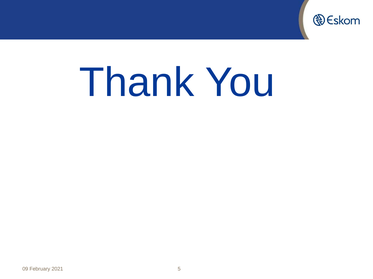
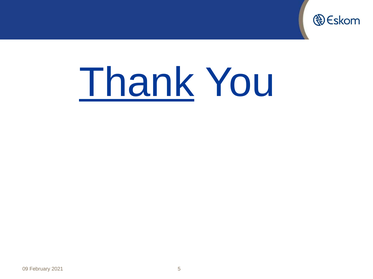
Thank underline: none -> present (137, 83)
